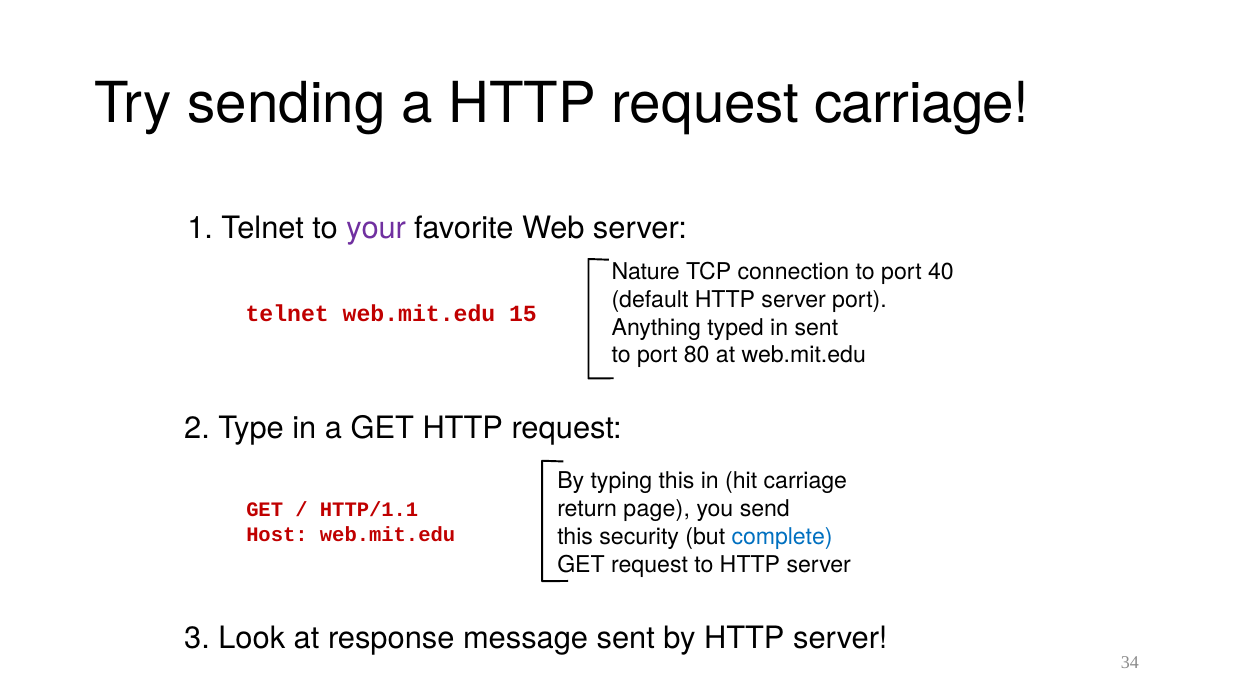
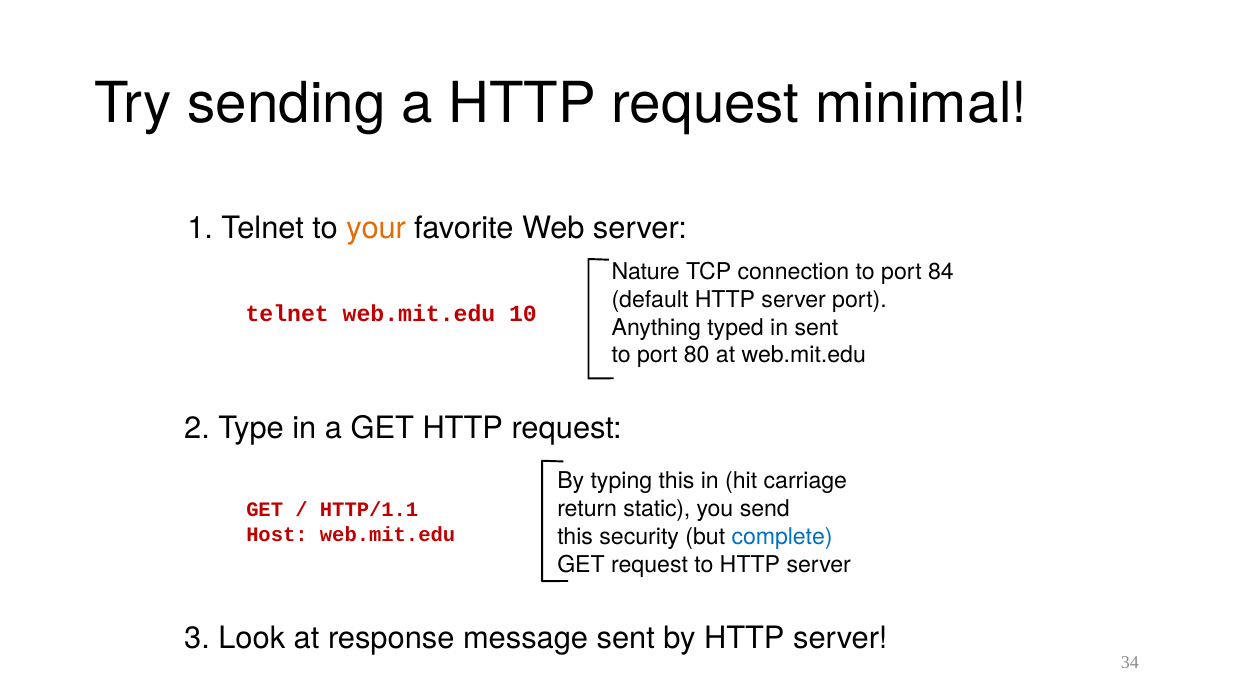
request carriage: carriage -> minimal (921, 104)
your colour: purple -> orange (376, 229)
40: 40 -> 84 (941, 272)
15: 15 -> 10 (523, 314)
page: page -> static (657, 509)
